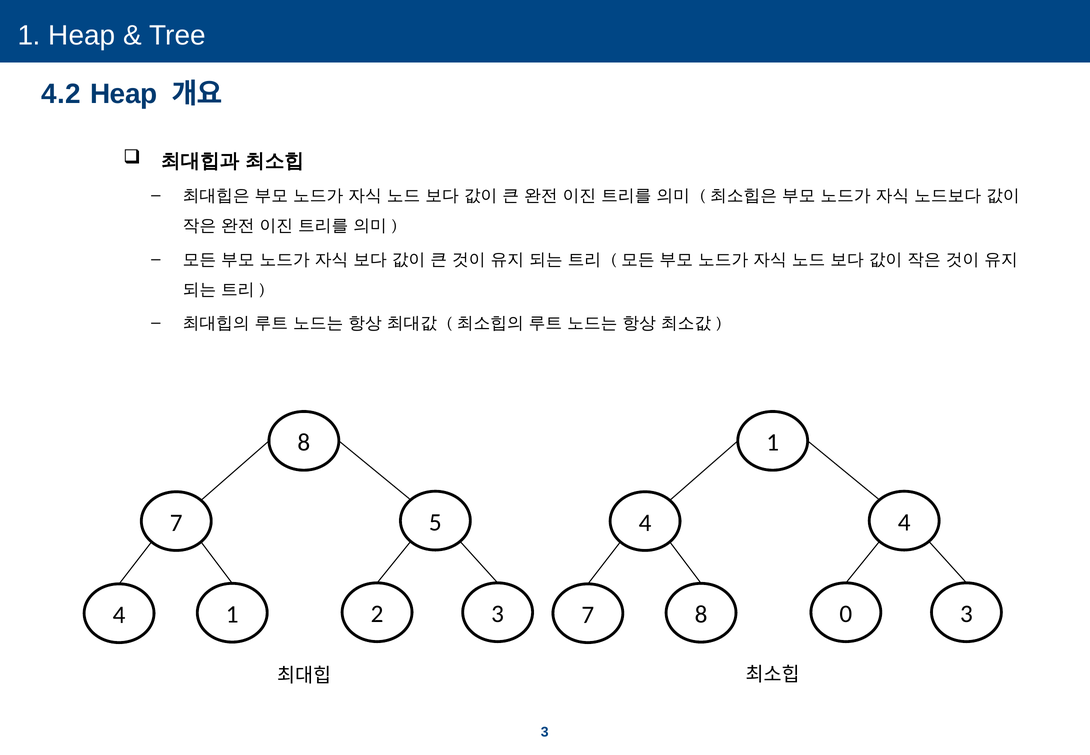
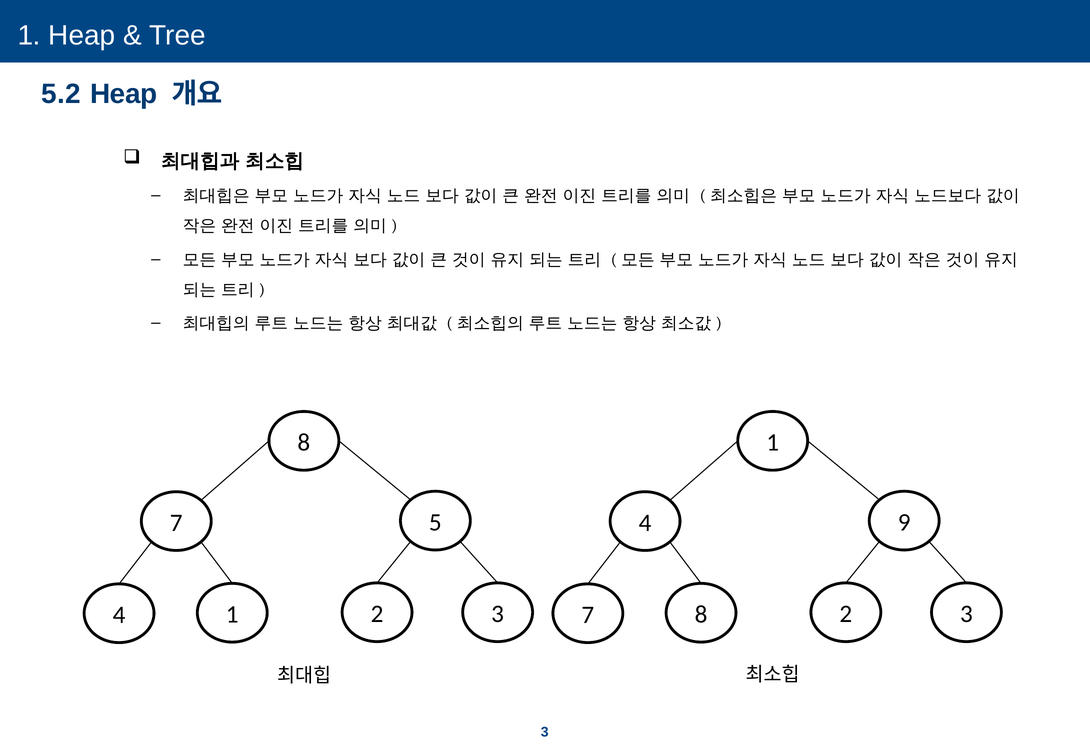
4.2: 4.2 -> 5.2 (61, 94)
4 4: 4 -> 9 (904, 522)
8 0: 0 -> 2 (846, 614)
